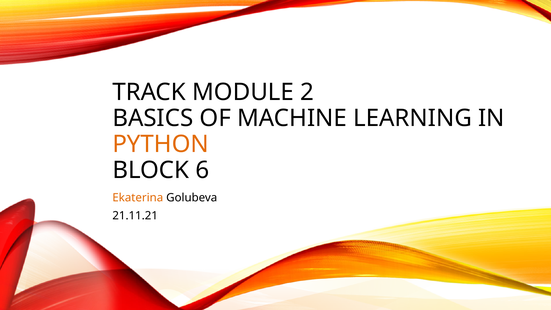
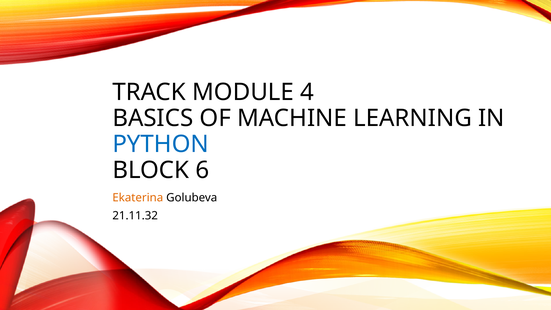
2: 2 -> 4 (307, 92)
PYTHON colour: orange -> blue (161, 144)
21.11.21: 21.11.21 -> 21.11.32 (135, 216)
